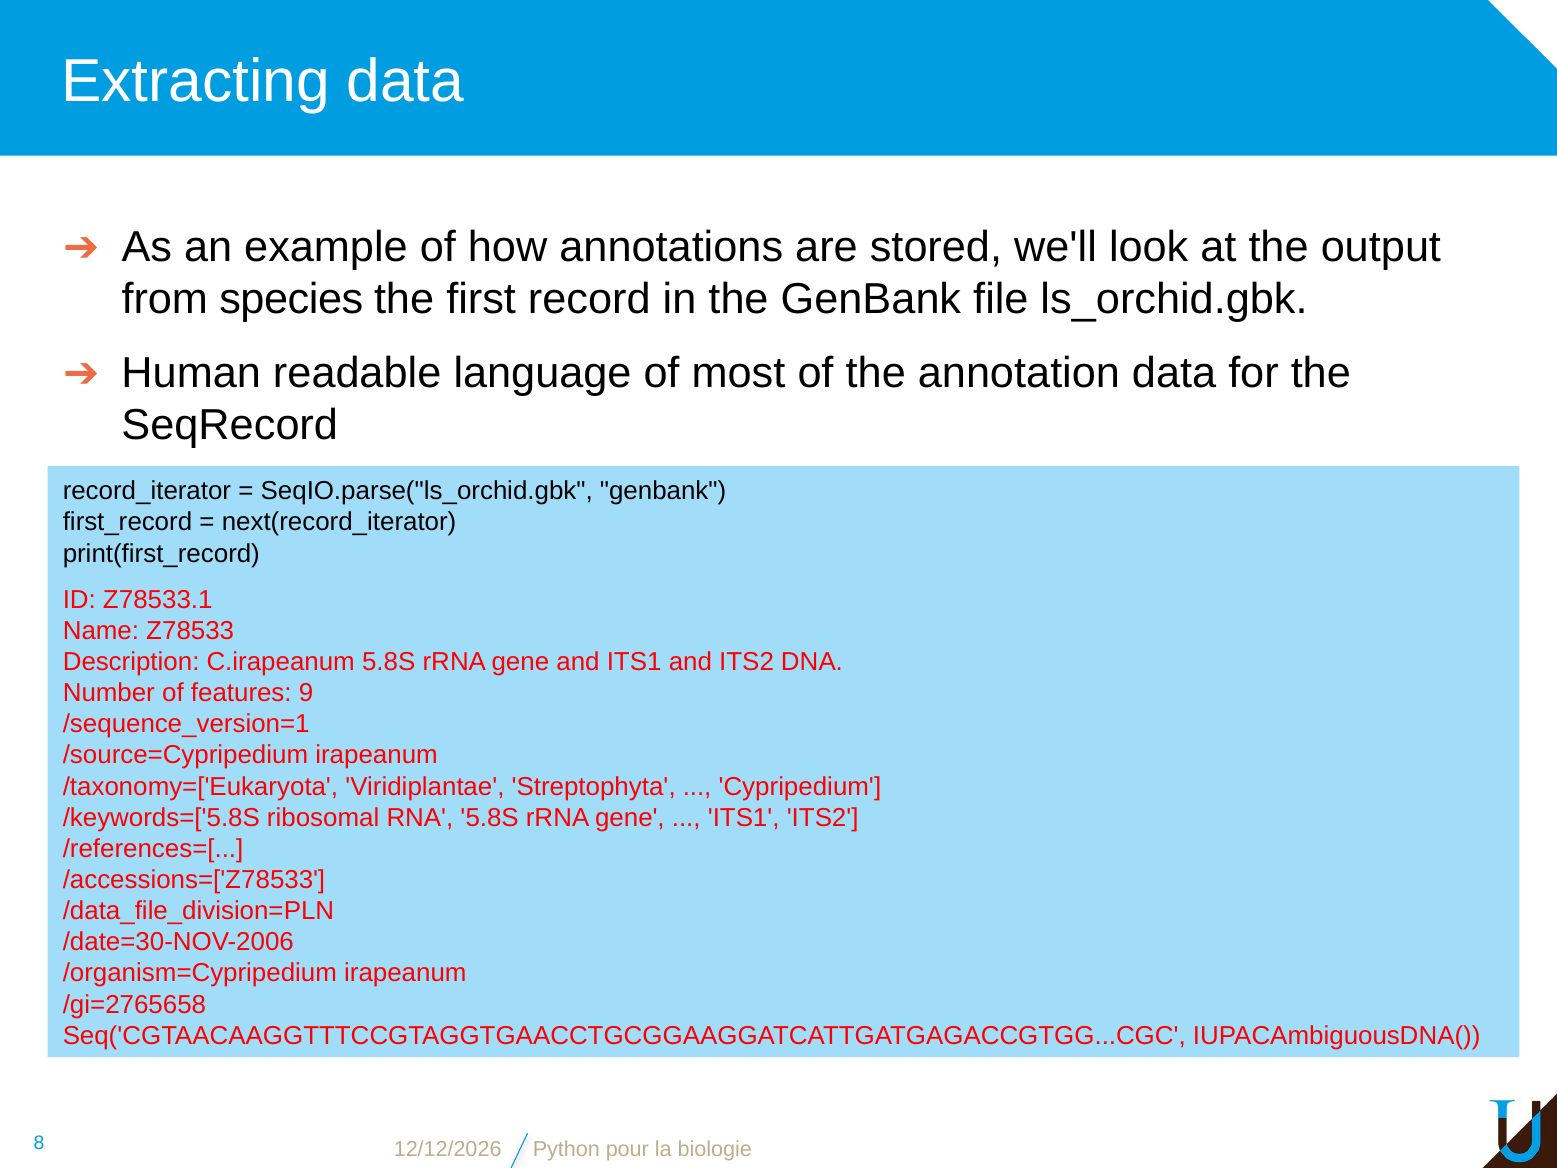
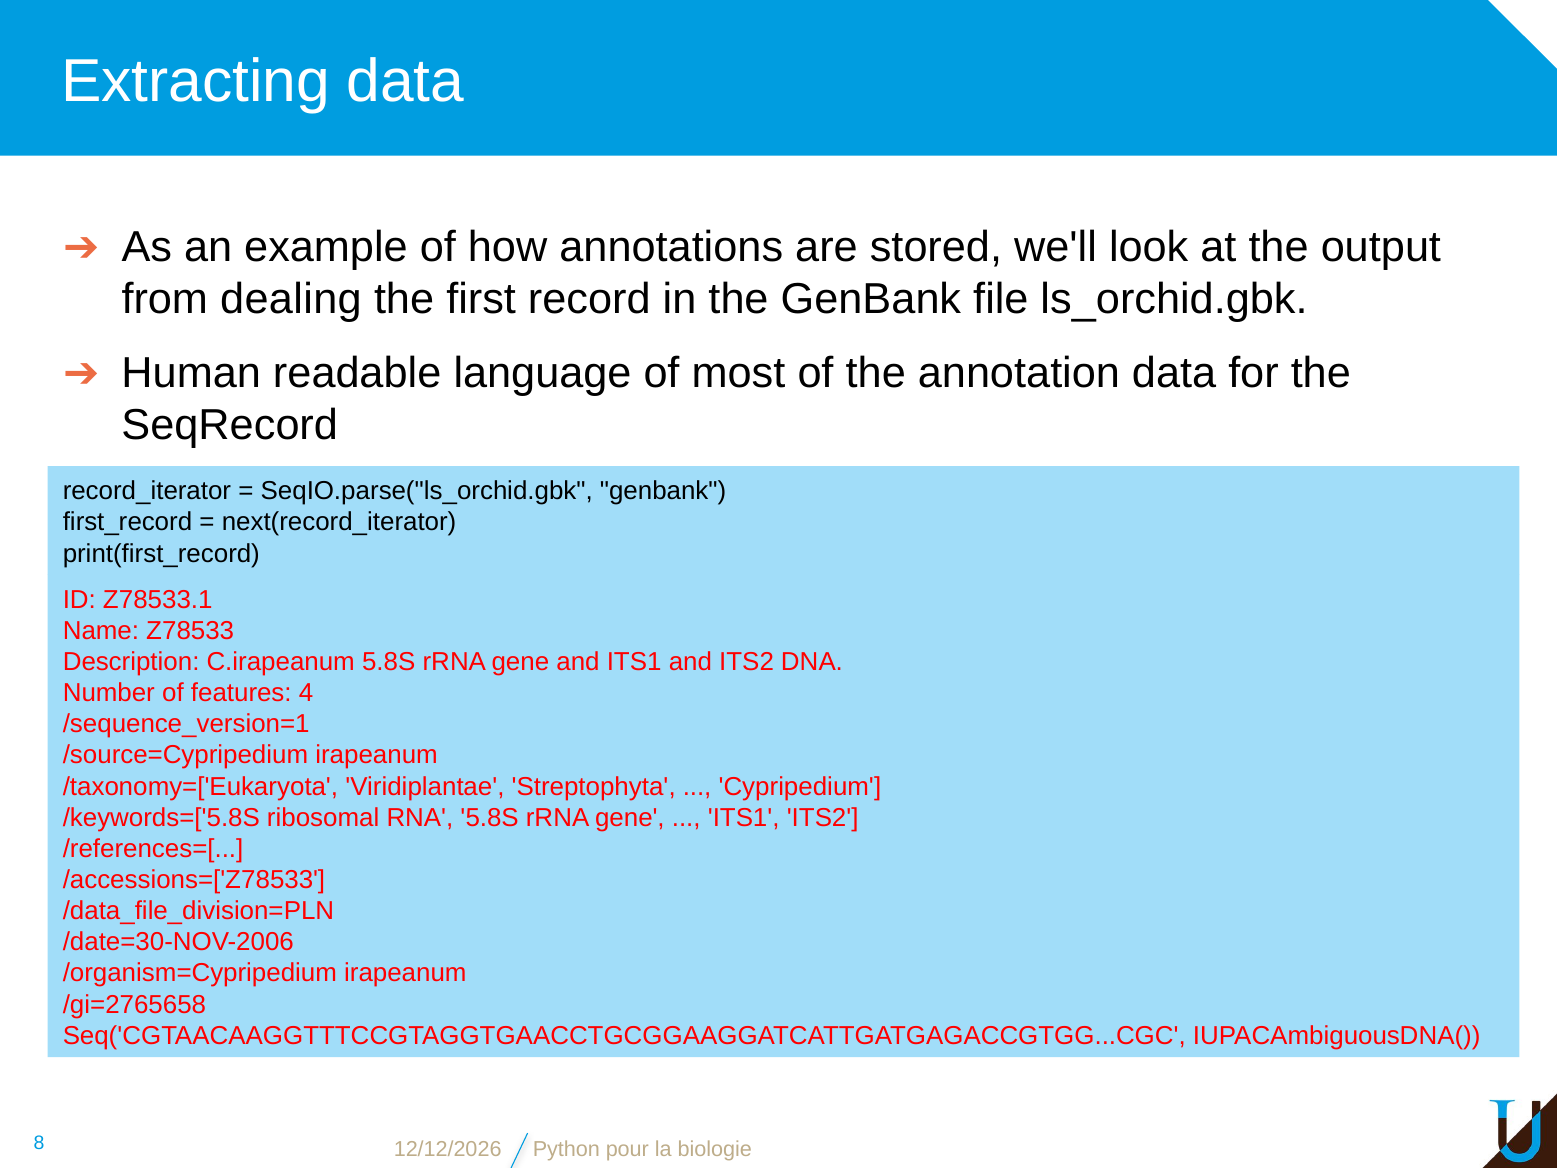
species: species -> dealing (291, 299)
9: 9 -> 4 (306, 693)
